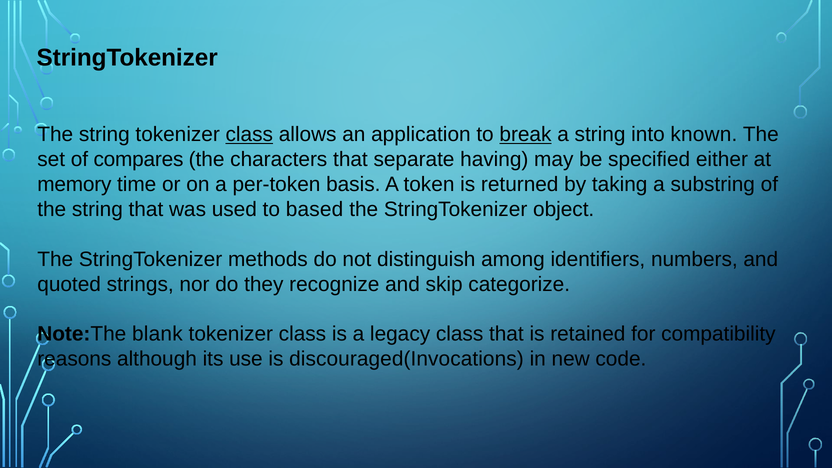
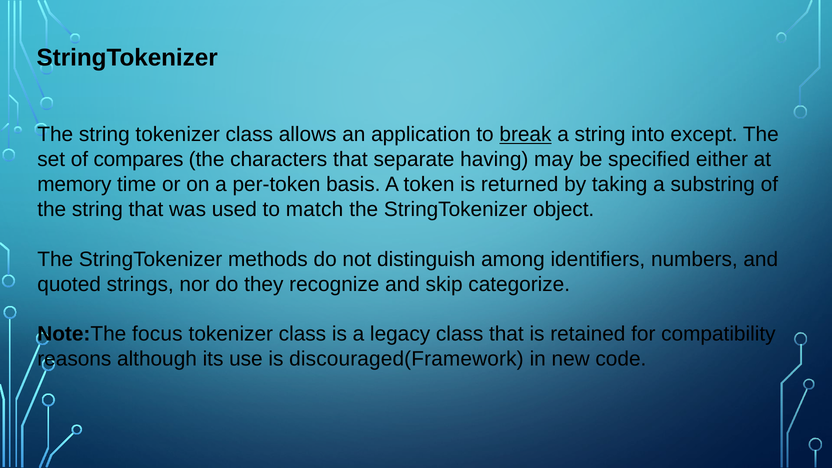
class underline: present -> none (249, 134)
known: known -> except (704, 134)
based: based -> match (315, 209)
blank: blank -> focus (157, 334)
discouraged(Invocations: discouraged(Invocations -> discouraged(Framework (406, 359)
